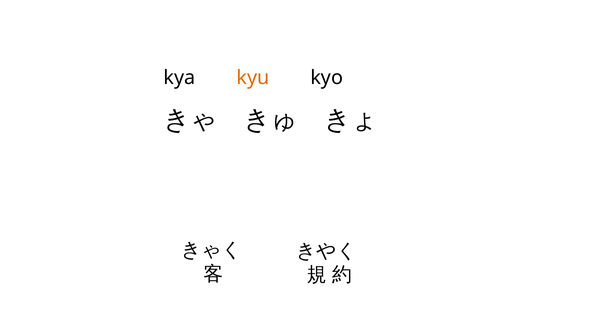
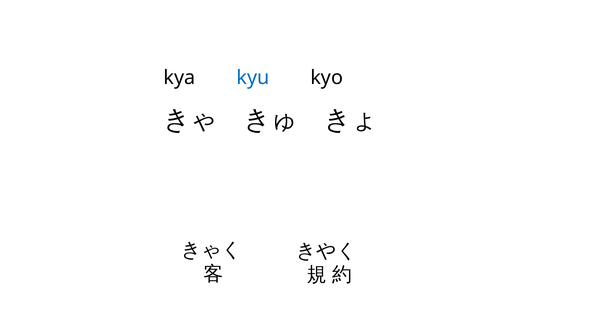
kyu colour: orange -> blue (253, 77)
